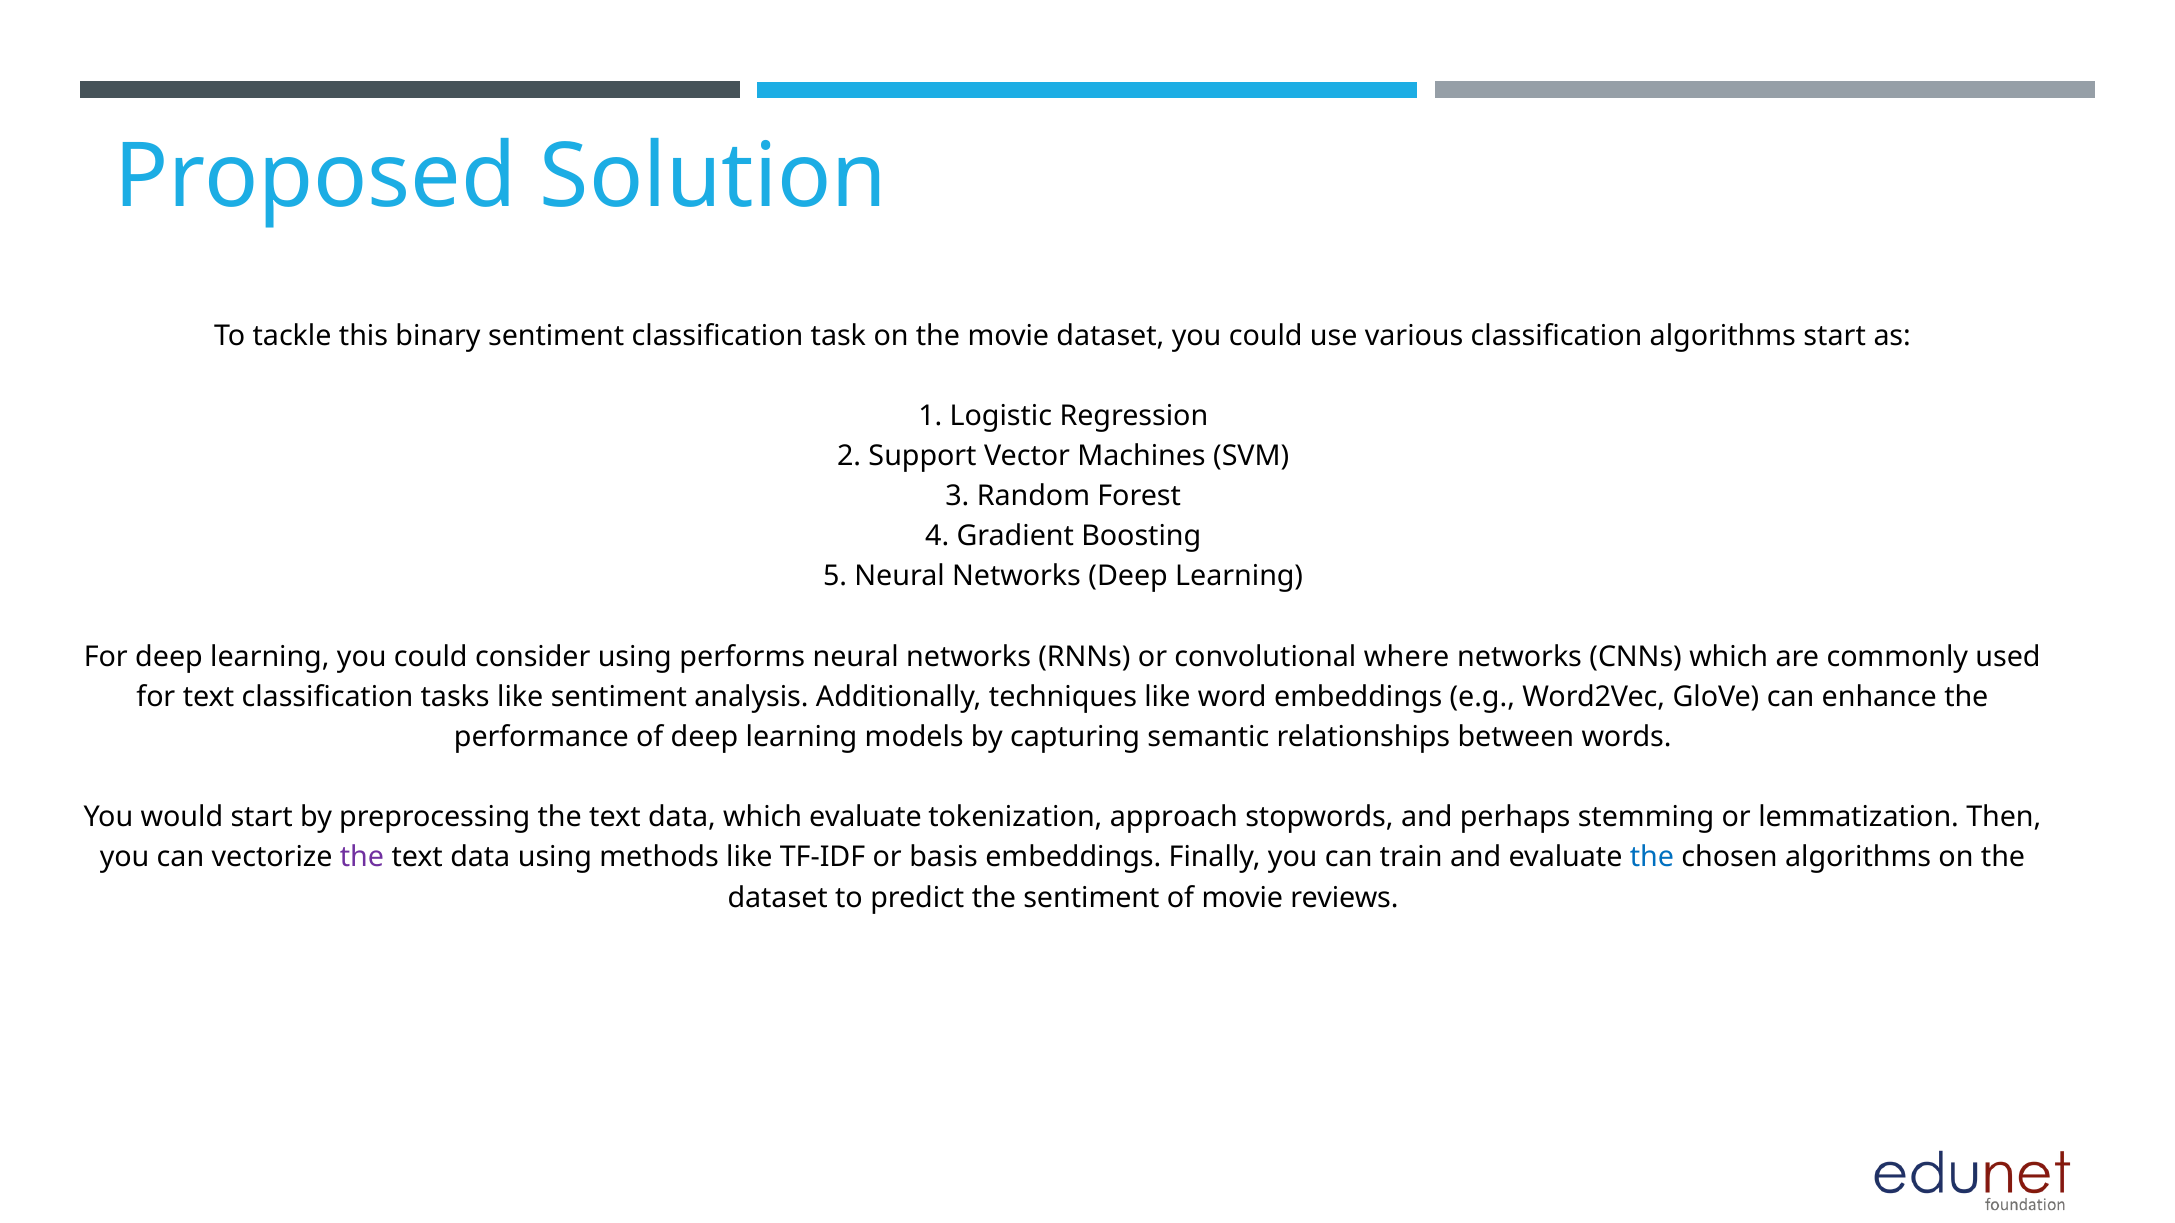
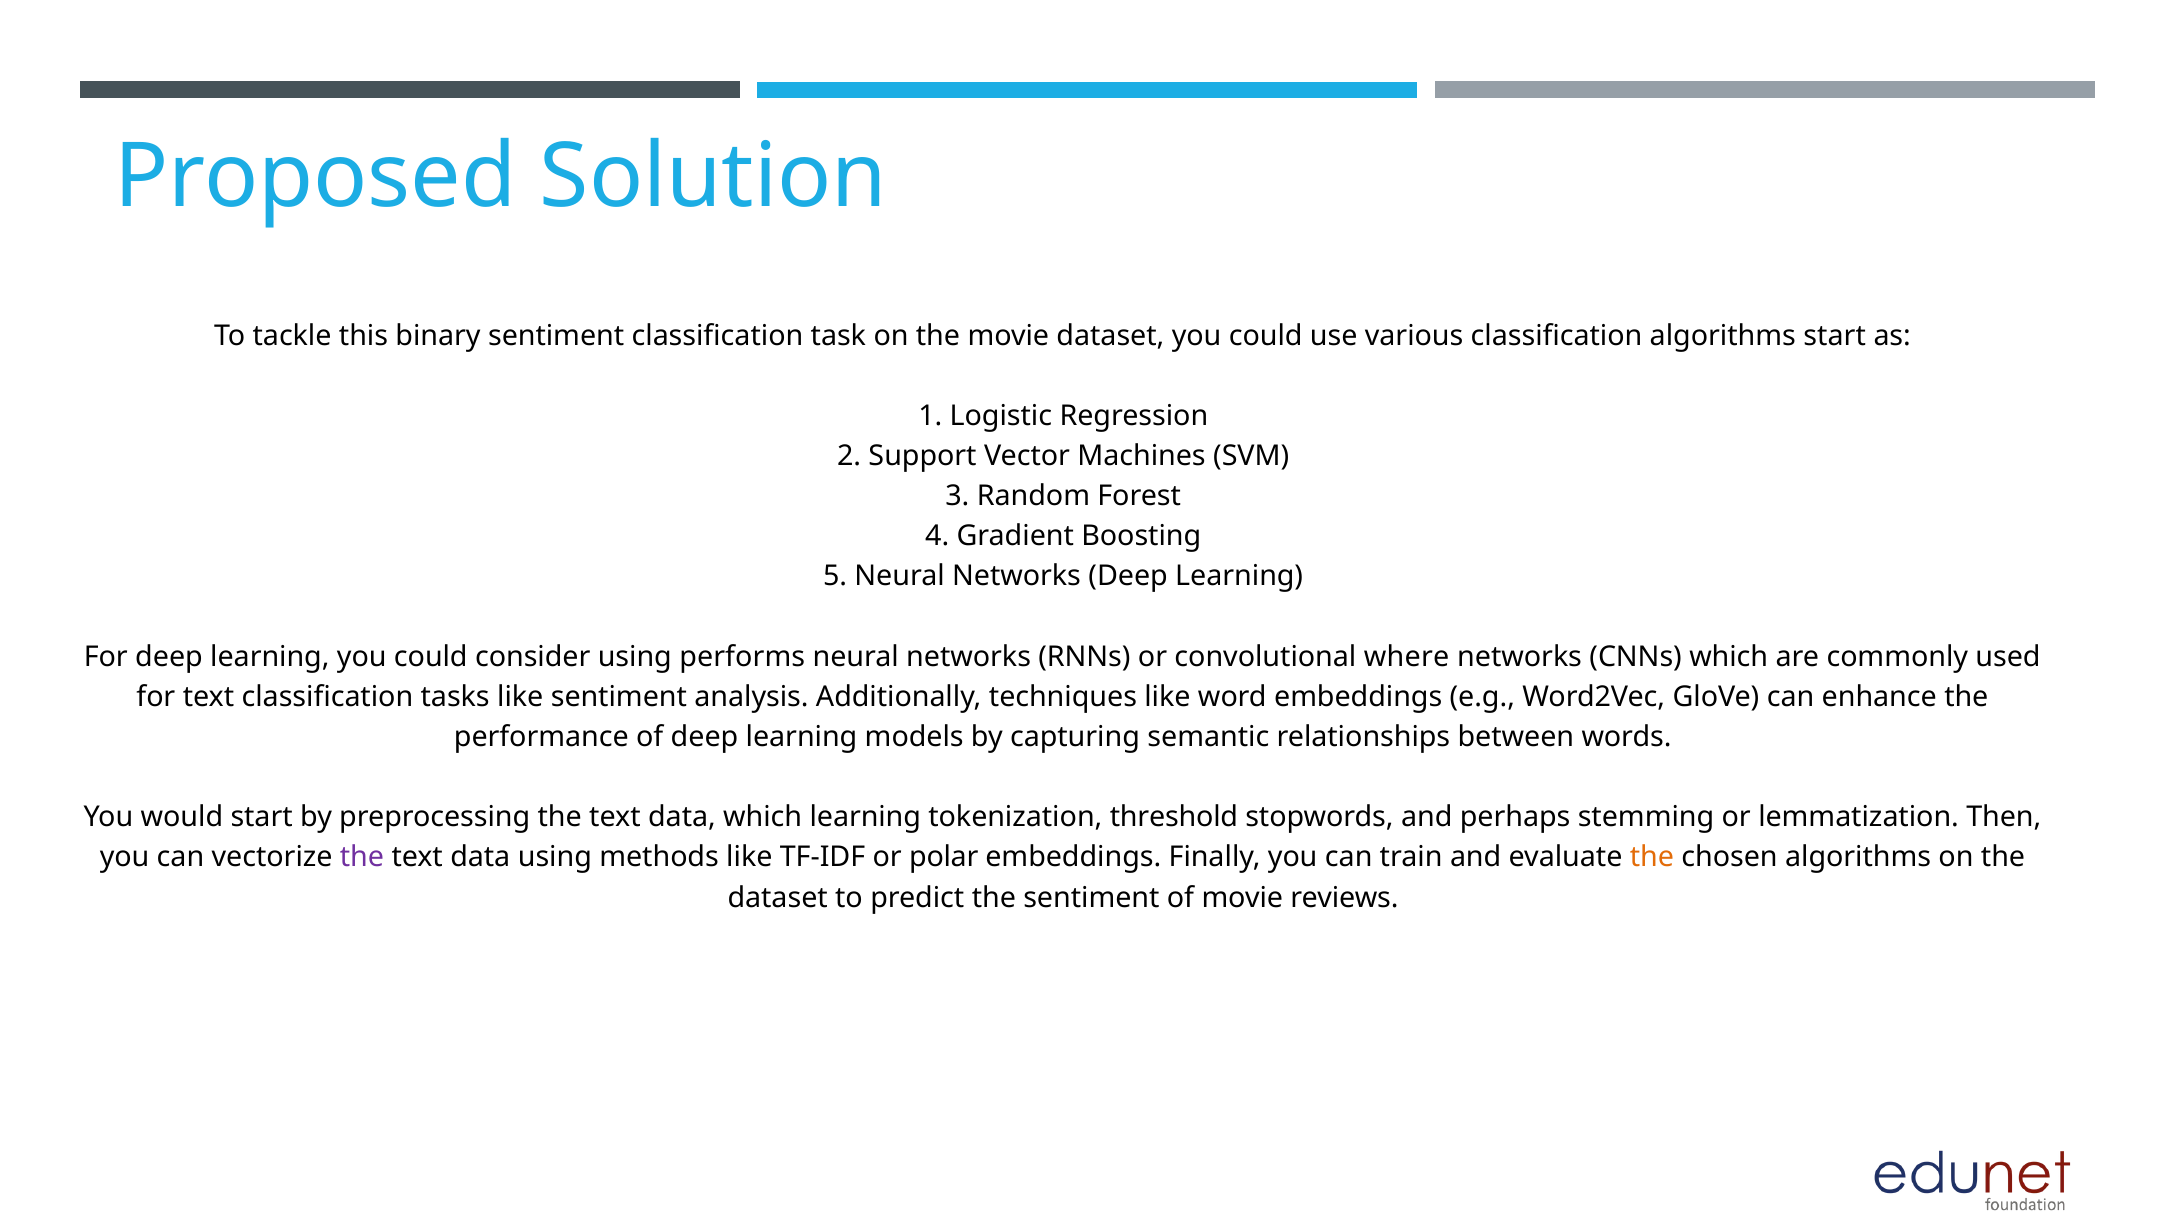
which evaluate: evaluate -> learning (865, 818)
approach: approach -> threshold (1174, 818)
basis: basis -> polar (944, 858)
the colour: blue -> orange (1652, 858)
